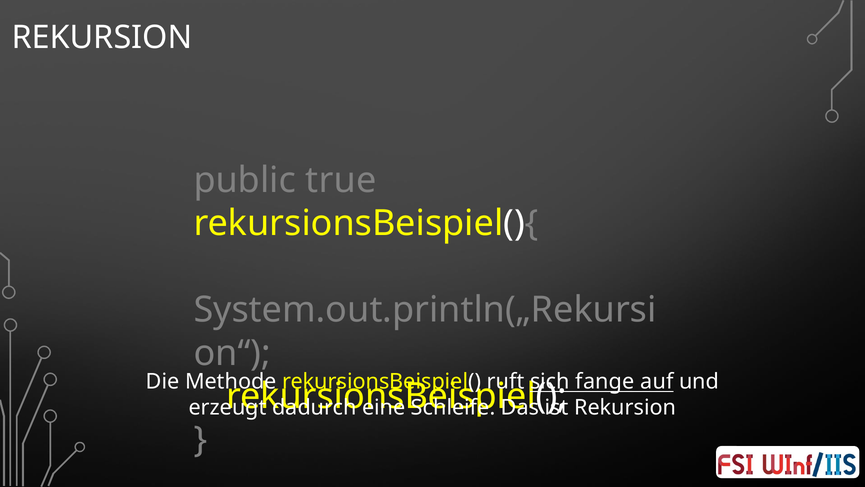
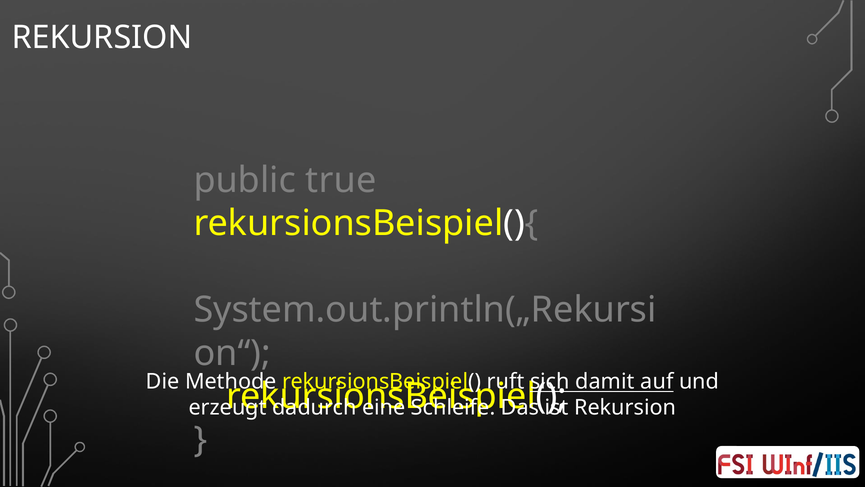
fange: fange -> damit (605, 381)
